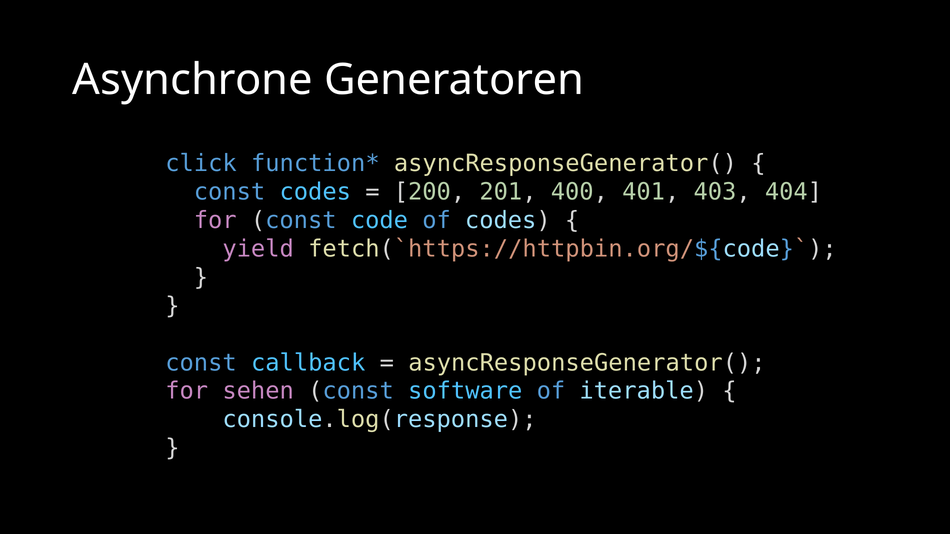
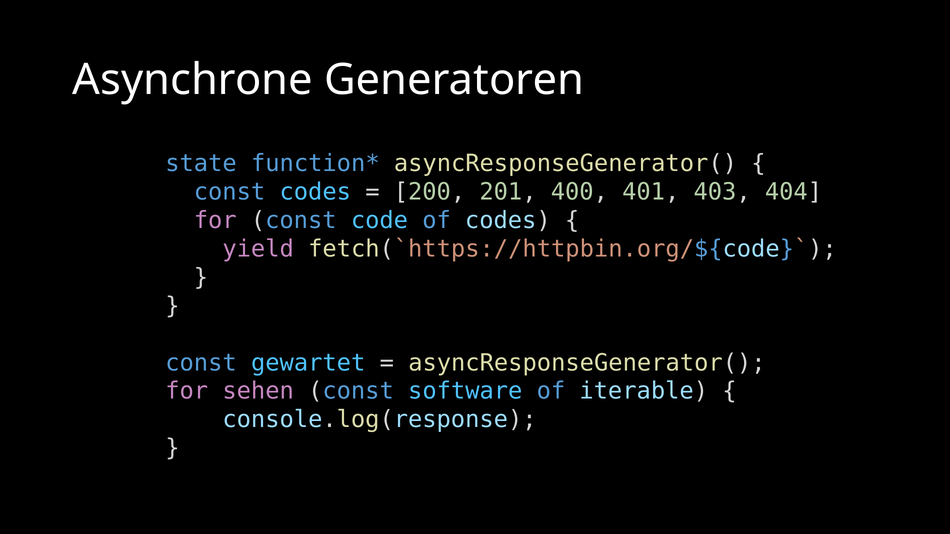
click: click -> state (201, 163)
callback: callback -> gewartet (308, 363)
